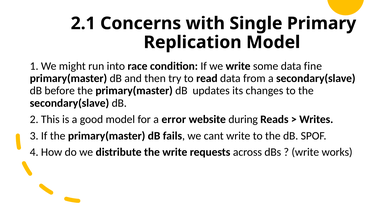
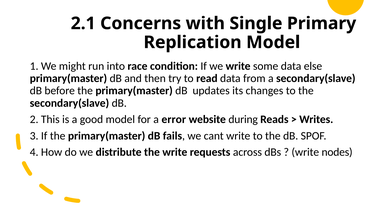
fine: fine -> else (313, 66)
works: works -> nodes (337, 152)
